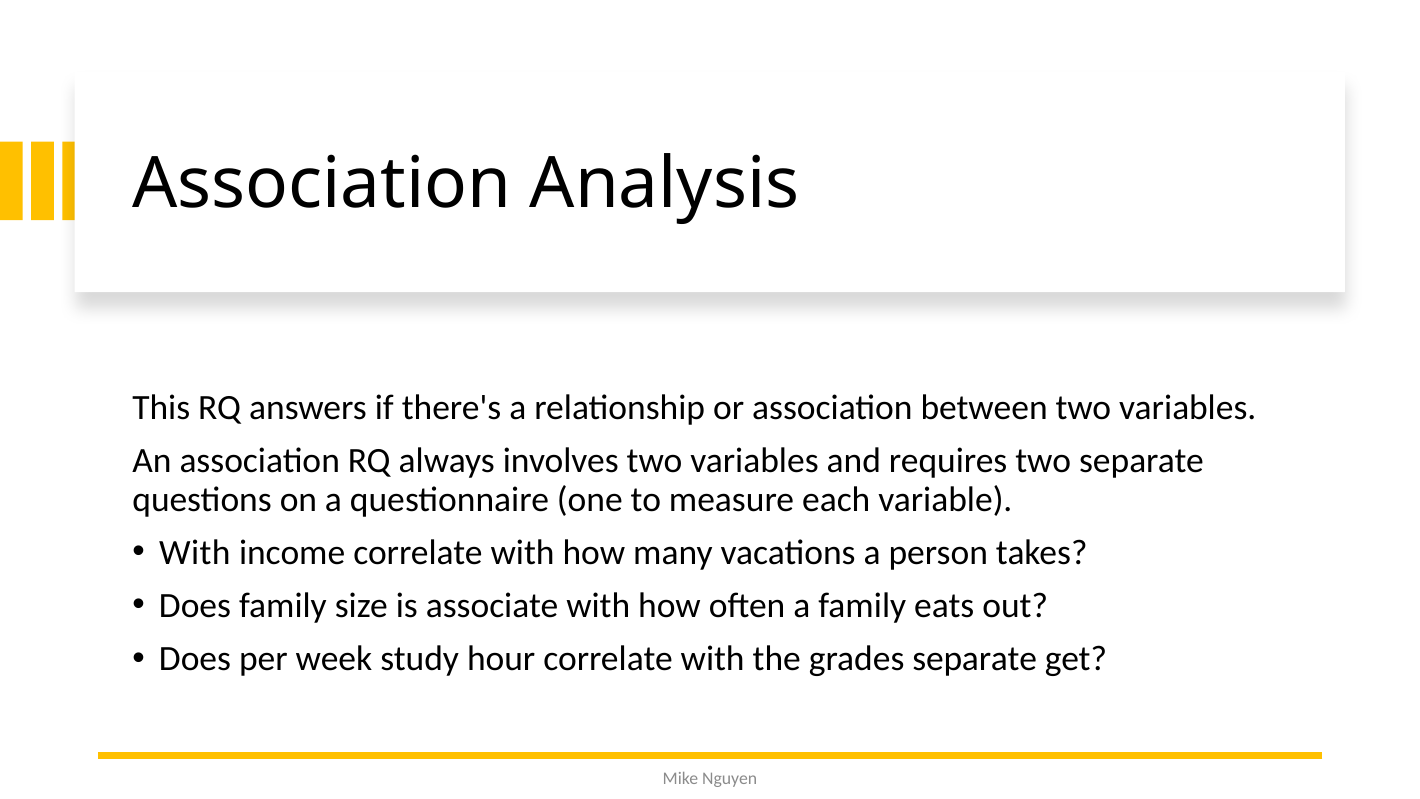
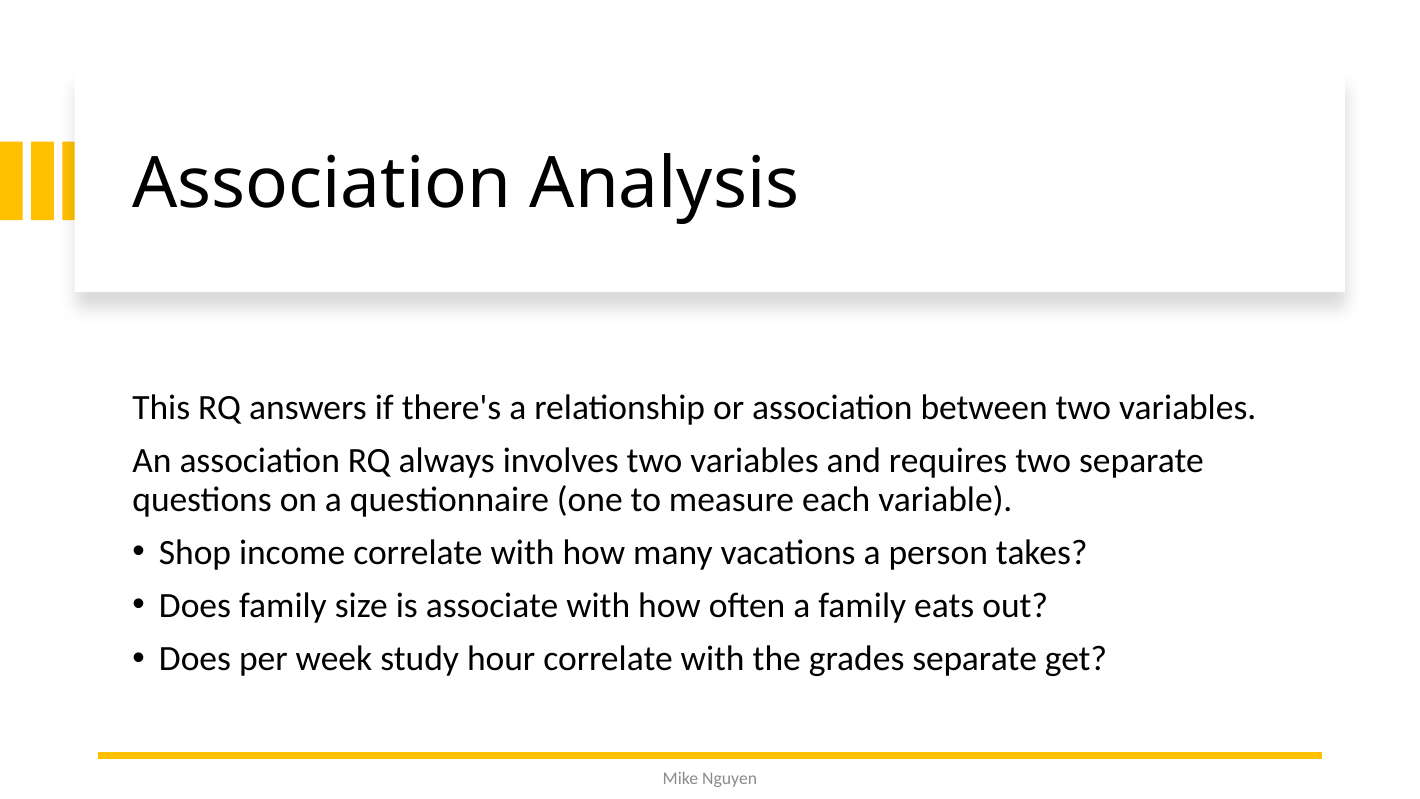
With: With -> Shop (195, 552)
